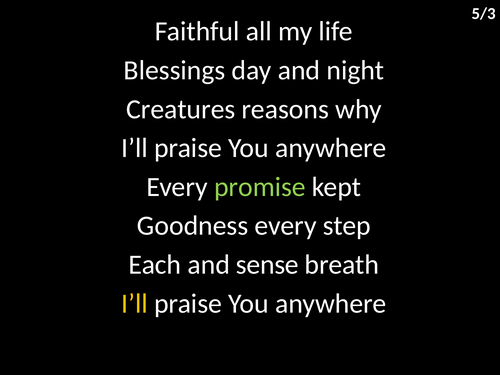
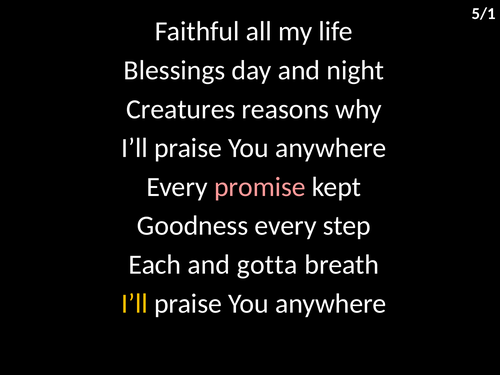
5/3: 5/3 -> 5/1 (484, 14)
promise colour: light green -> pink (260, 187)
sense: sense -> gotta (267, 265)
